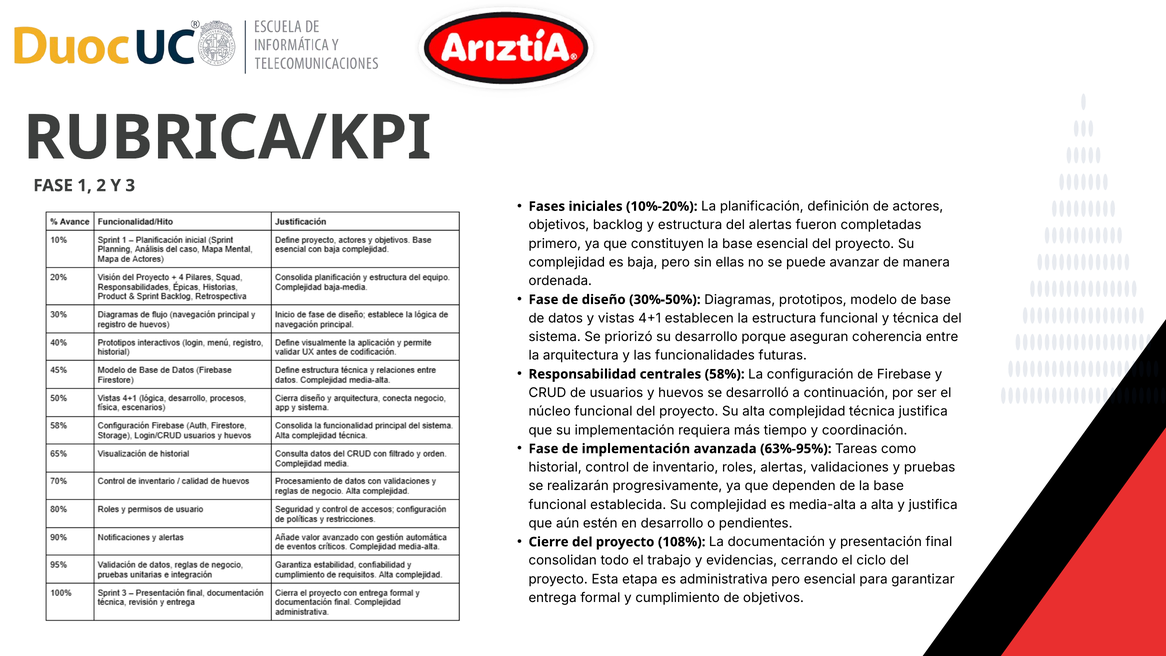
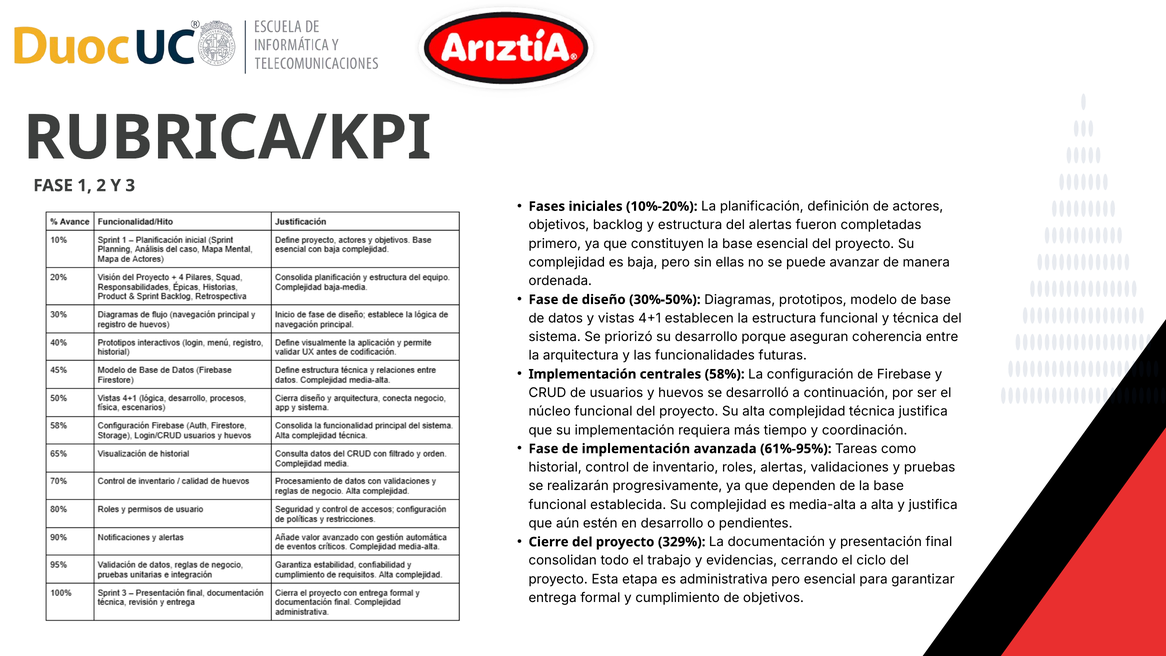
Responsabilidad: Responsabilidad -> Implementación (582, 374)
63%-95%: 63%-95% -> 61%-95% (796, 449)
108%: 108% -> 329% (682, 542)
